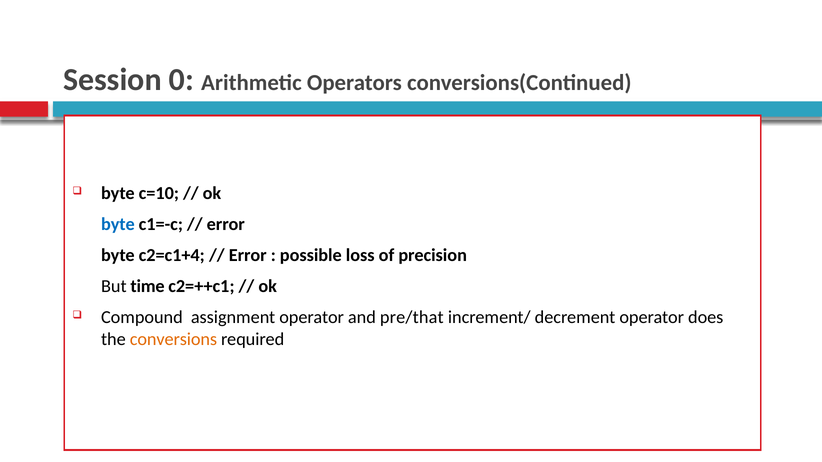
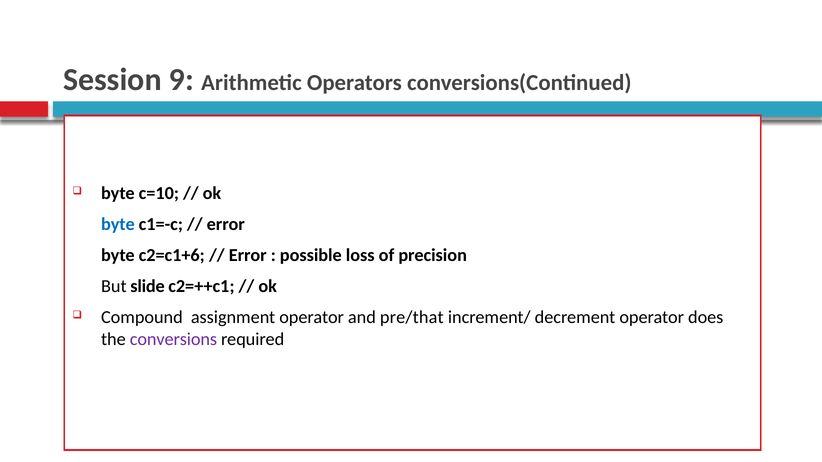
0: 0 -> 9 (181, 80)
c2=c1+4: c2=c1+4 -> c2=c1+6 (172, 256)
time: time -> slide (148, 287)
conversions colour: orange -> purple (173, 340)
